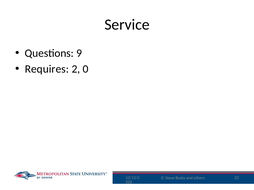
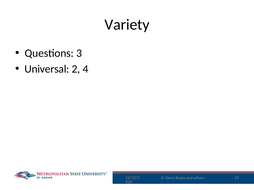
Service: Service -> Variety (127, 25)
9: 9 -> 3 (79, 53)
Requires: Requires -> Universal (47, 69)
0: 0 -> 4 (86, 69)
